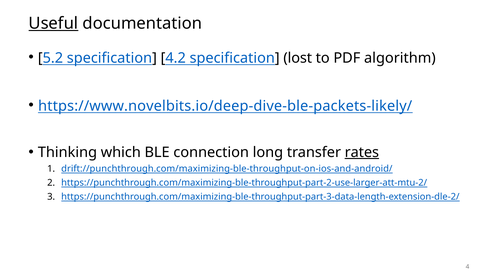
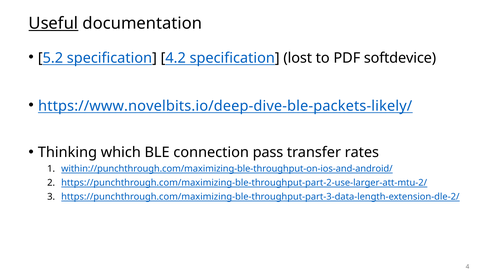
algorithm: algorithm -> softdevice (400, 58)
long: long -> pass (268, 152)
rates underline: present -> none (362, 152)
drift://punchthrough.com/maximizing-ble-throughput-on-ios-and-android/: drift://punchthrough.com/maximizing-ble-throughput-on-ios-and-android/ -> within://punchthrough.com/maximizing-ble-throughput-on-ios-and-android/ (227, 169)
